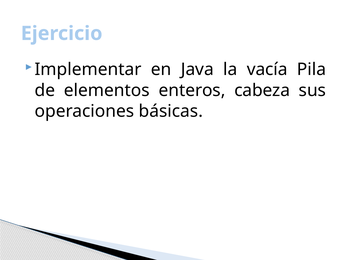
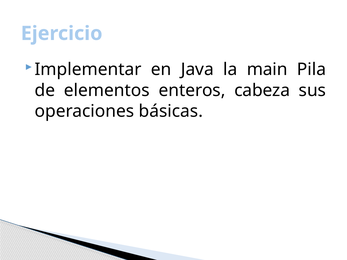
vacía: vacía -> main (267, 70)
